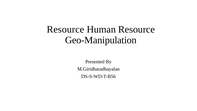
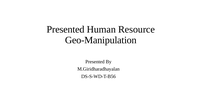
Resource: Resource -> Presented (66, 29)
